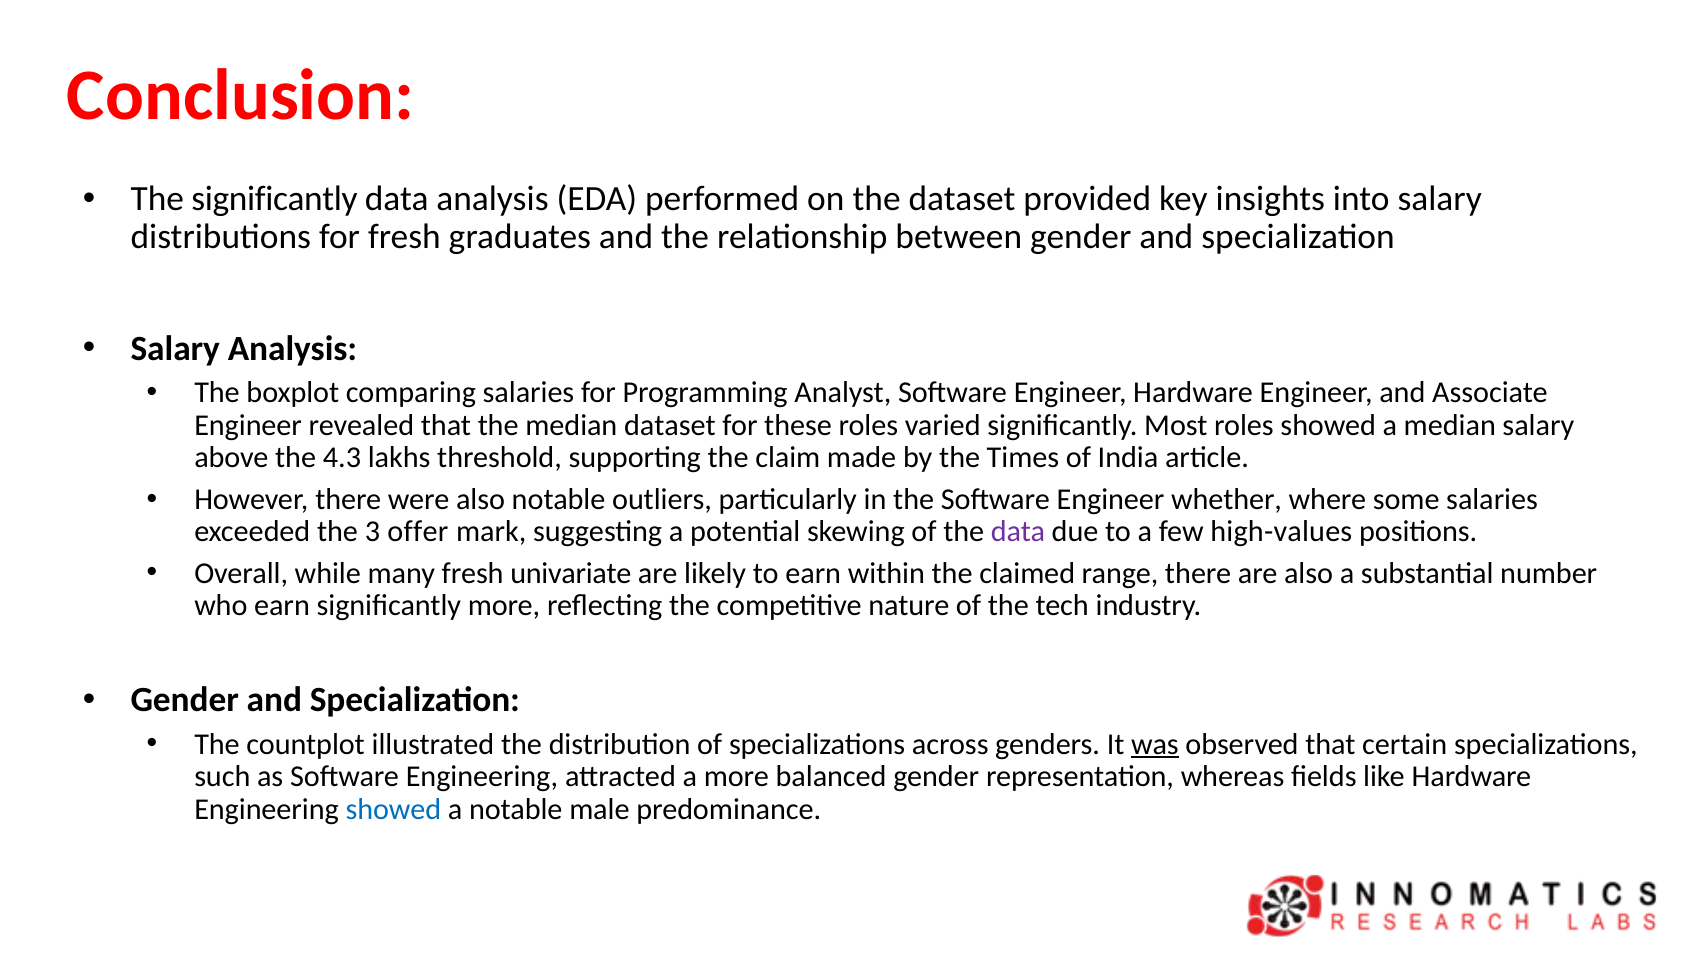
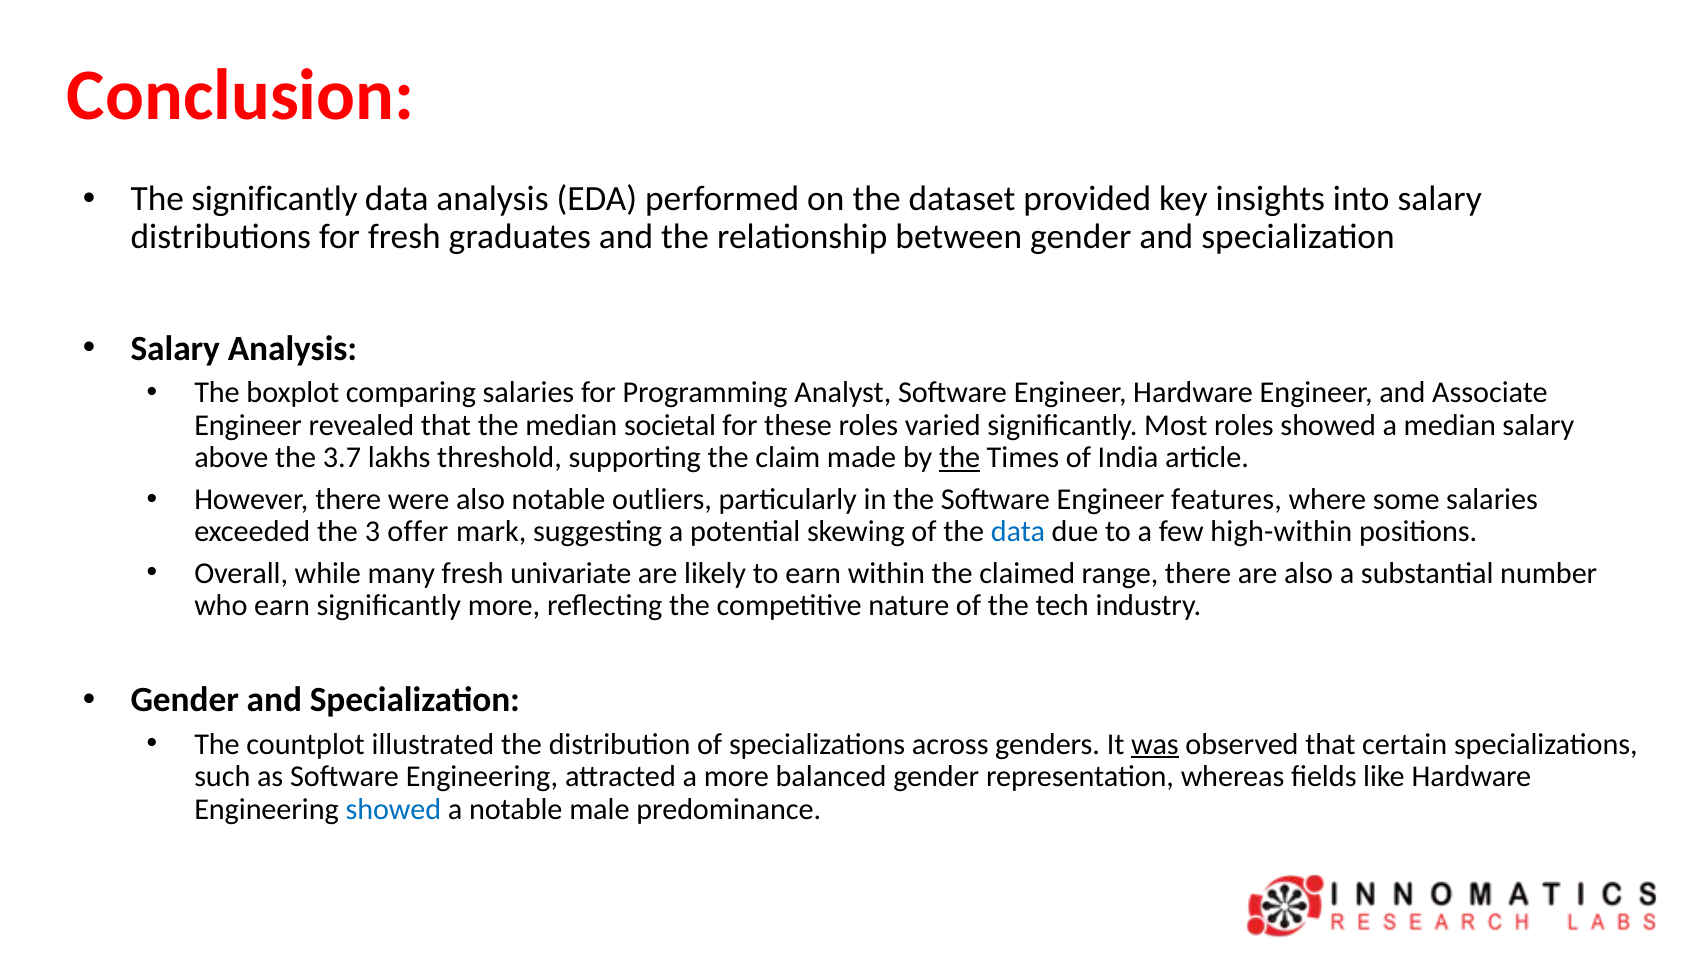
median dataset: dataset -> societal (670, 425)
4.3: 4.3 -> 3.7 (342, 458)
the underline: none -> present (960, 458)
whether: whether -> features (1227, 499)
data colour: purple -> blue (1018, 531)
high-values: high-values -> high-within (1281, 531)
